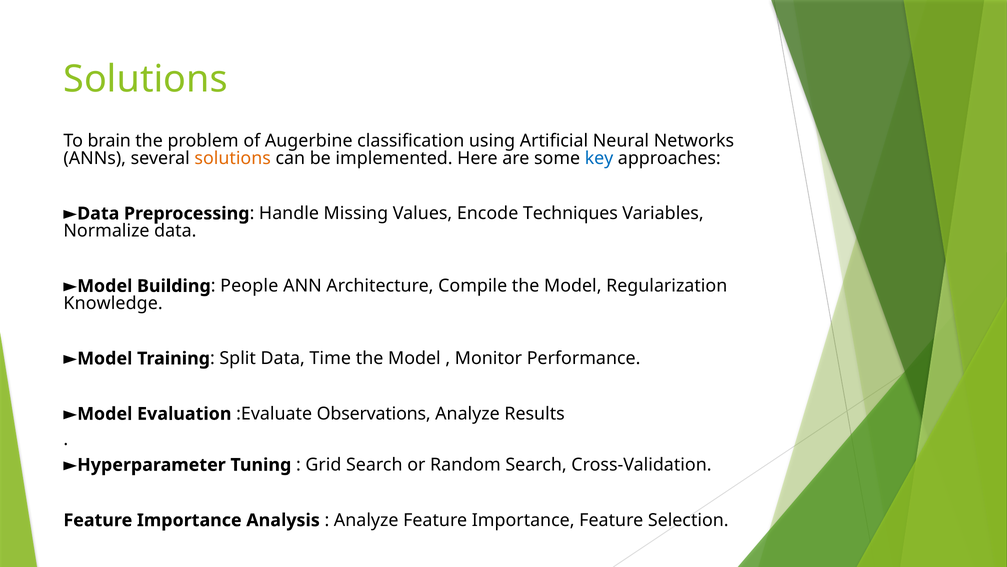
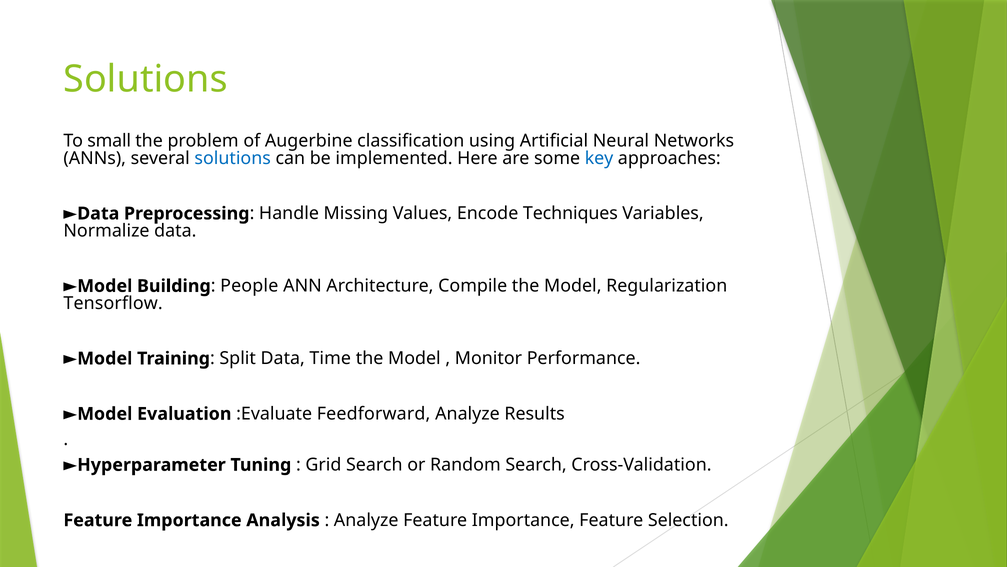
brain: brain -> small (109, 141)
solutions colour: orange -> blue (233, 158)
Knowledge: Knowledge -> Tensorflow (113, 303)
Observations: Observations -> Feedforward (374, 413)
